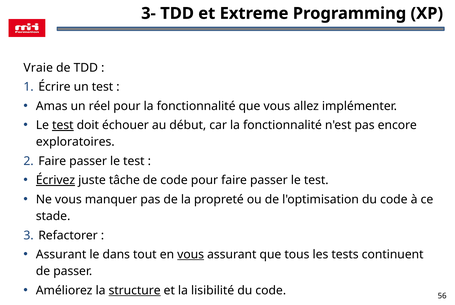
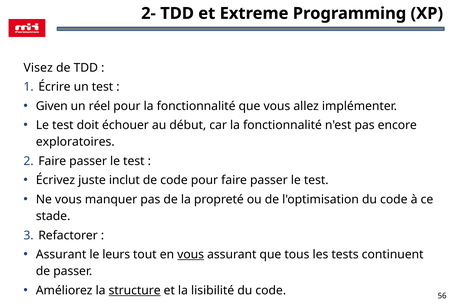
3-: 3- -> 2- (149, 13)
Vraie: Vraie -> Visez (38, 68)
Amas: Amas -> Given (52, 106)
test underline: present -> none (63, 125)
Écrivez underline: present -> none (55, 180)
tâche: tâche -> inclut (124, 180)
dans: dans -> leurs (116, 254)
